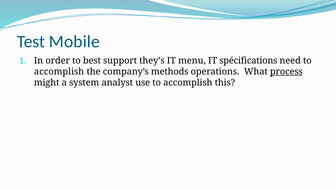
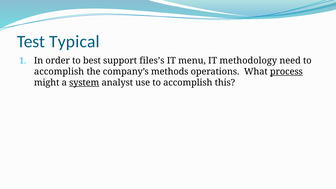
Mobile: Mobile -> Typical (74, 42)
they’s: they’s -> files’s (152, 61)
spécifications: spécifications -> methodology (248, 61)
system underline: none -> present (84, 82)
